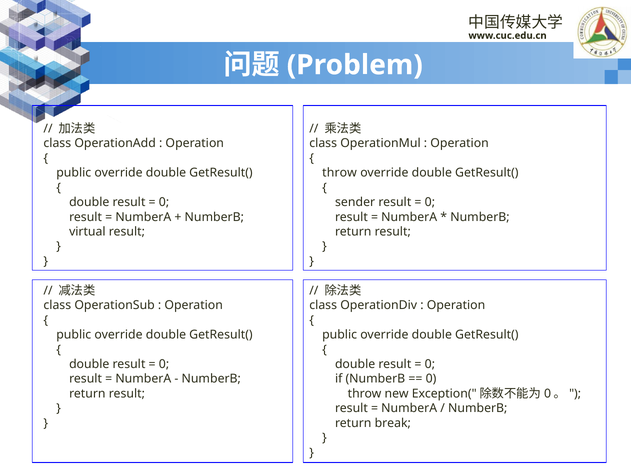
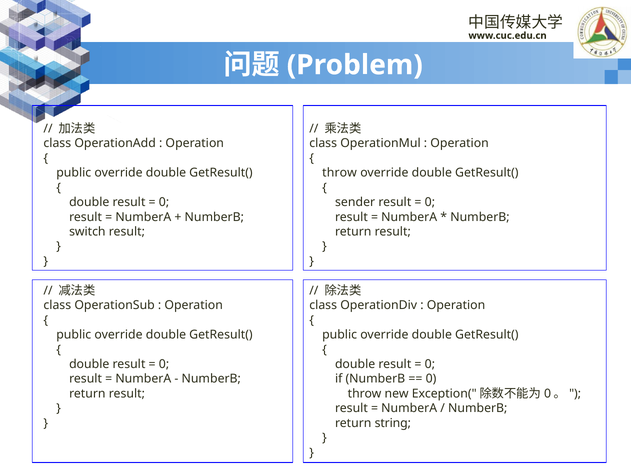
virtual: virtual -> switch (87, 232)
break: break -> string (393, 423)
